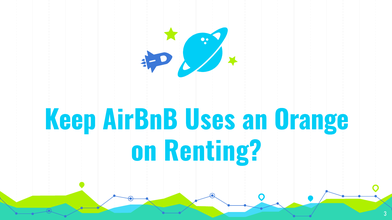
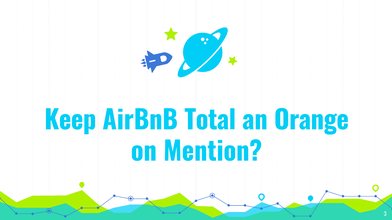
Uses: Uses -> Total (210, 121)
Renting: Renting -> Mention (213, 152)
